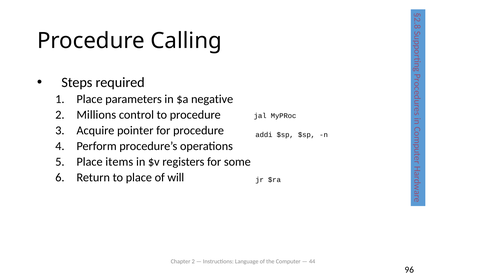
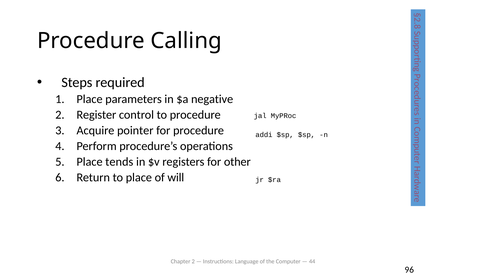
Millions: Millions -> Register (96, 115)
items: items -> tends (119, 161)
some: some -> other (237, 161)
